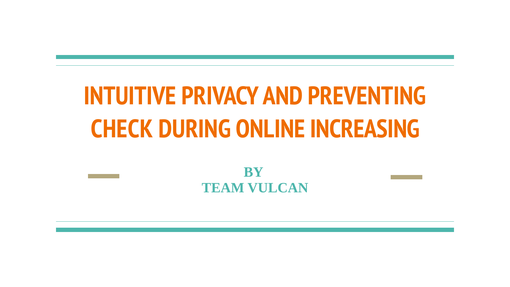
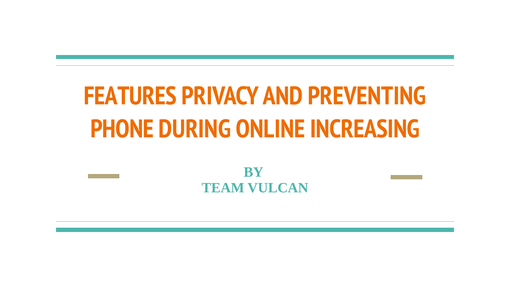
INTUITIVE: INTUITIVE -> FEATURES (130, 96)
CHECK: CHECK -> PHONE (122, 129)
